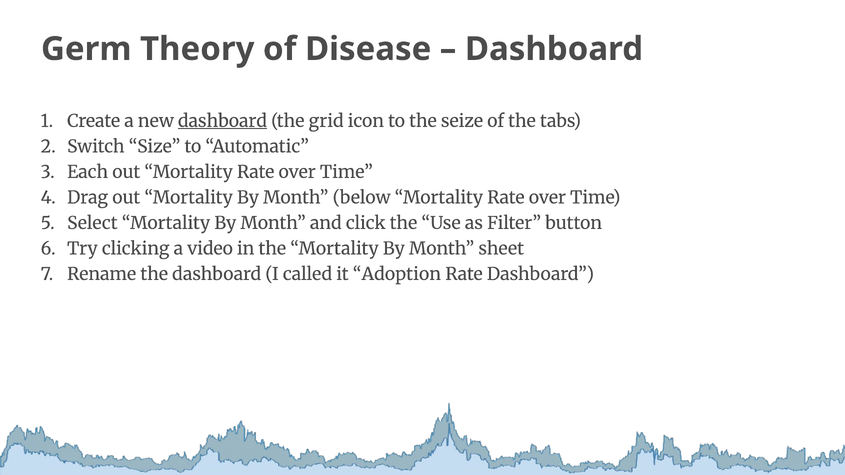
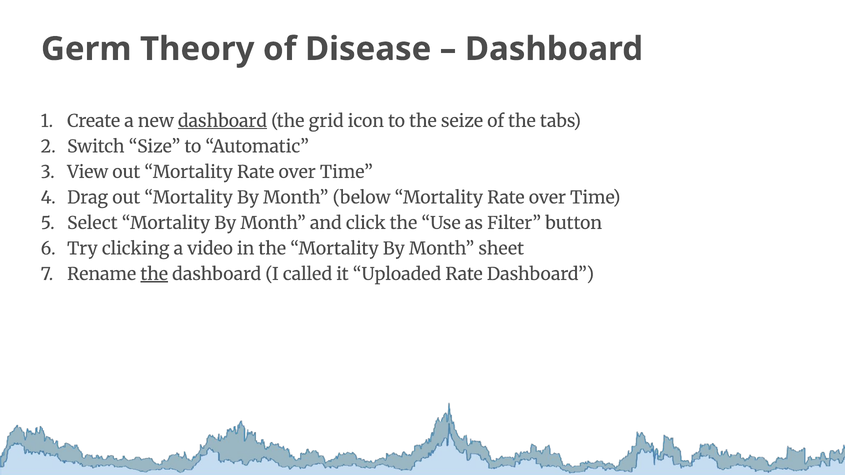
Each: Each -> View (88, 172)
the underline: none -> present (154, 274)
Adoption: Adoption -> Uploaded (397, 274)
